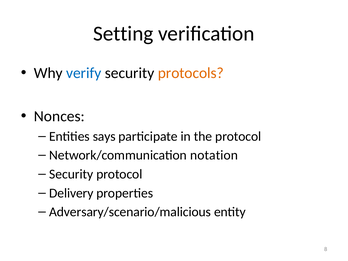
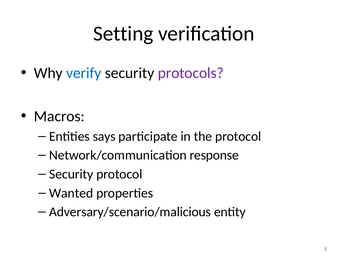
protocols colour: orange -> purple (191, 73)
Nonces: Nonces -> Macros (59, 116)
notation: notation -> response (214, 155)
Delivery: Delivery -> Wanted (71, 193)
